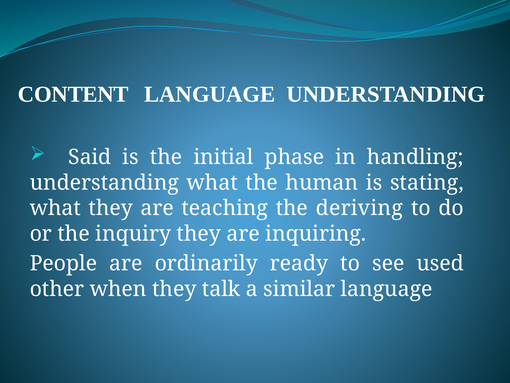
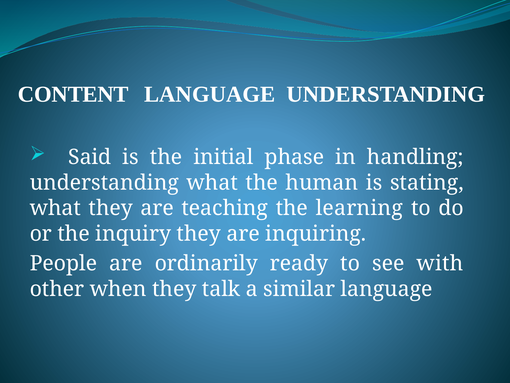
deriving: deriving -> learning (359, 208)
used: used -> with (440, 263)
